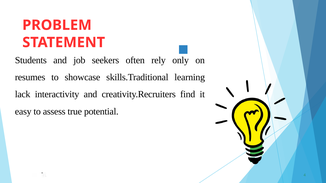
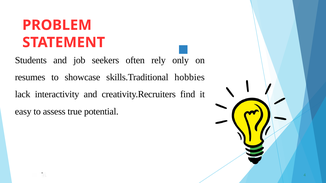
learning: learning -> hobbies (190, 77)
